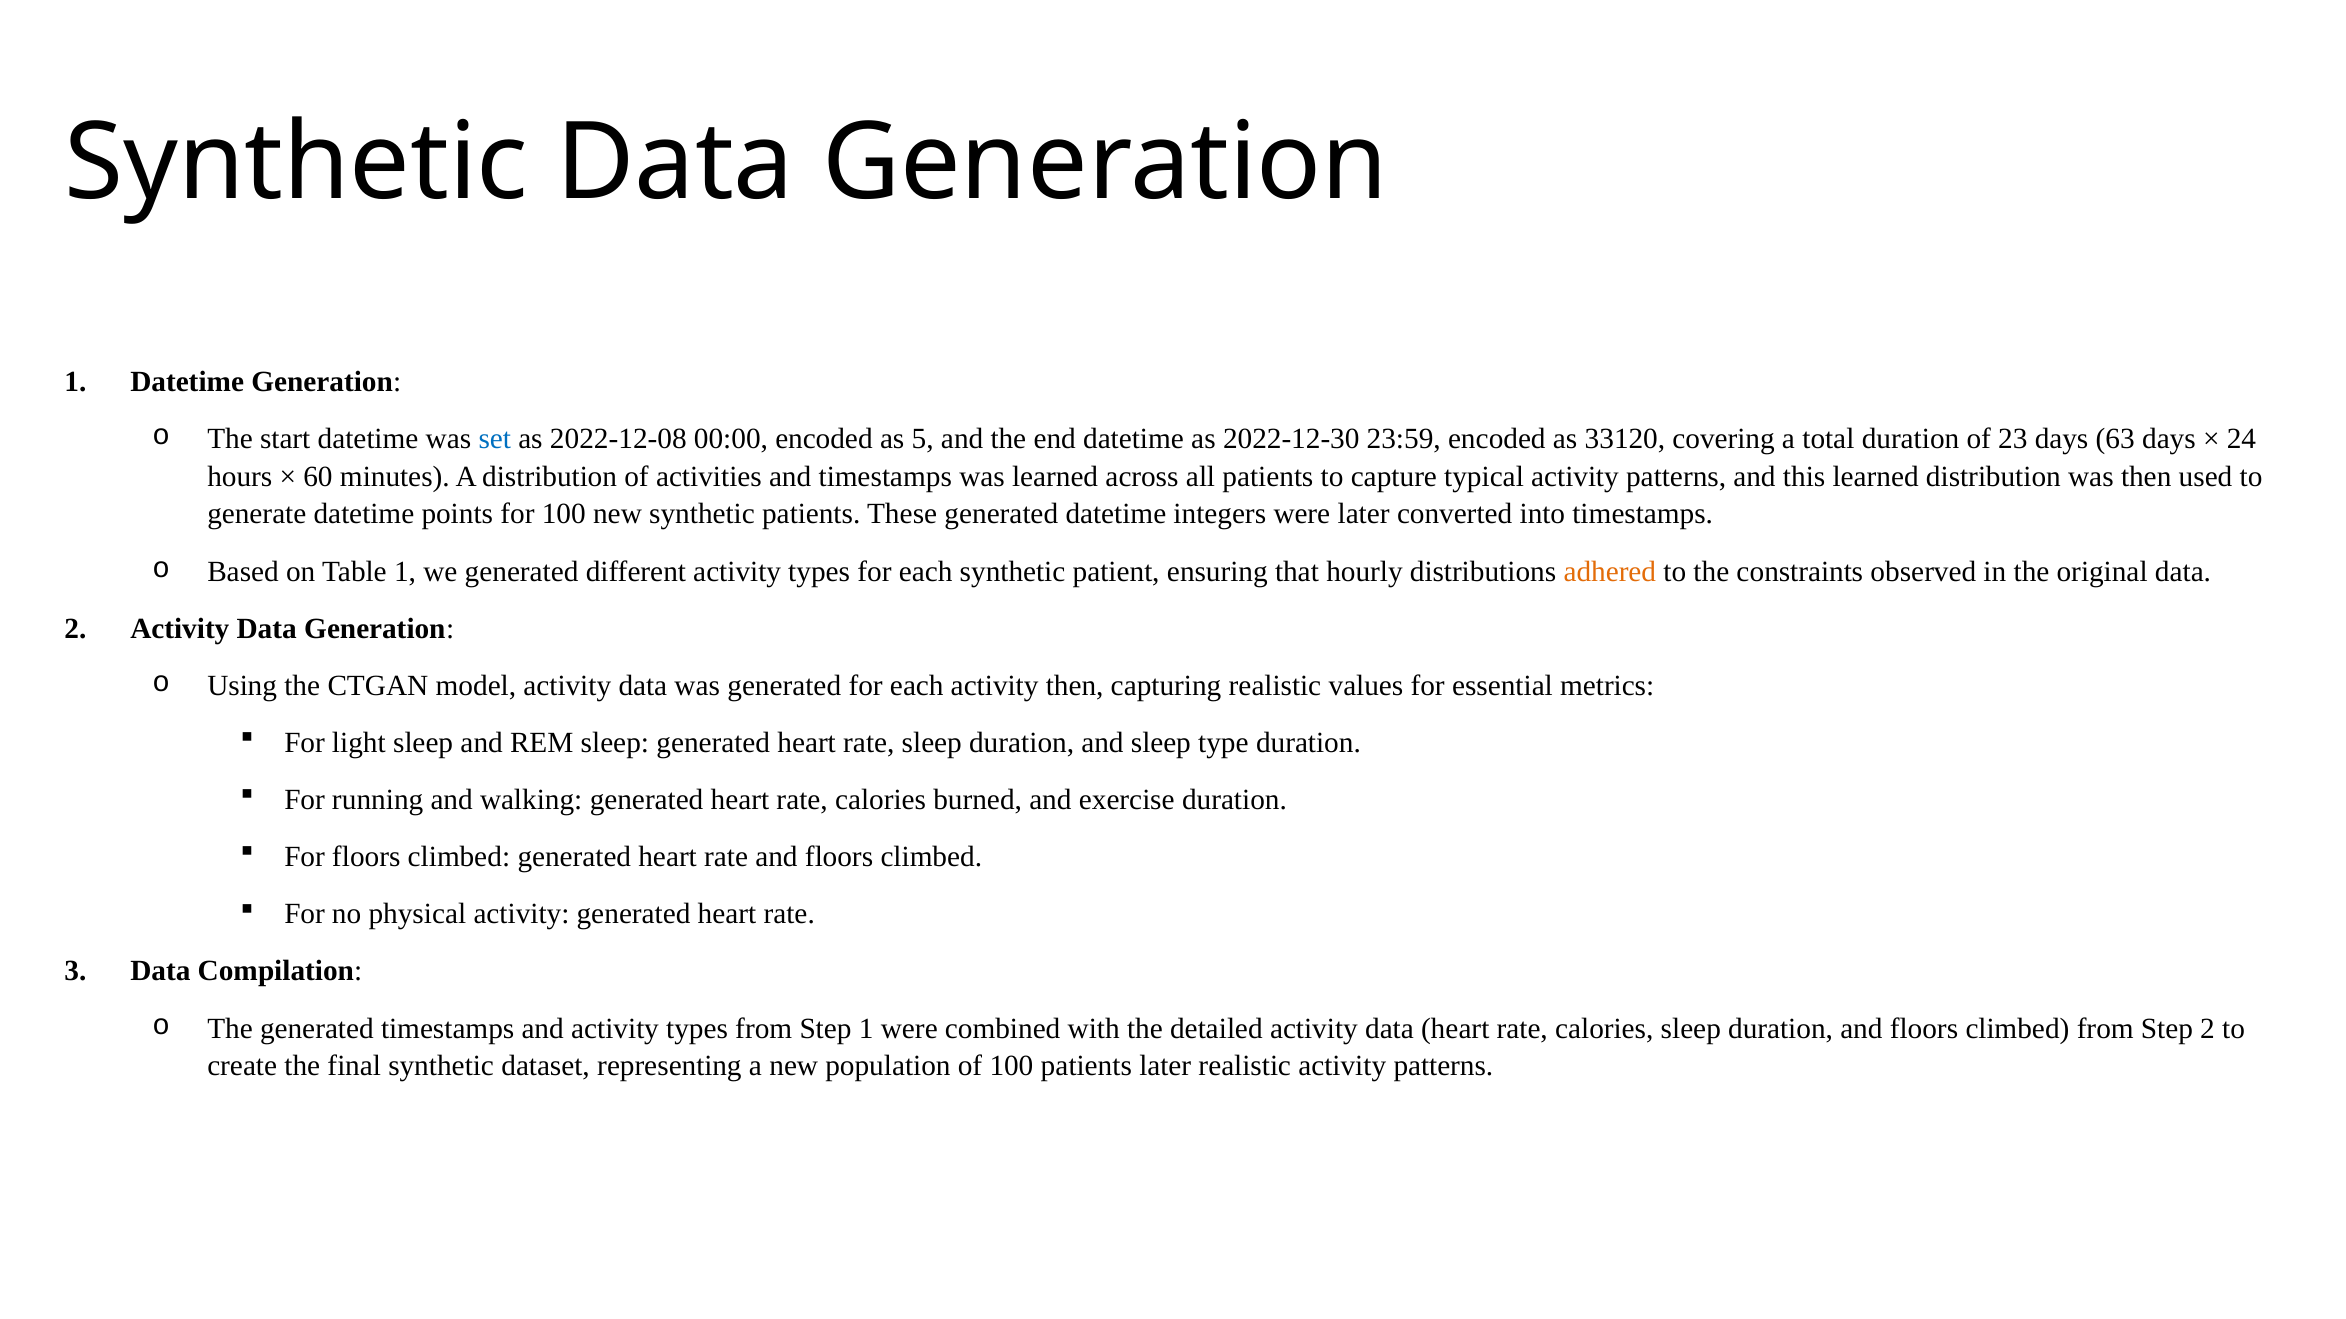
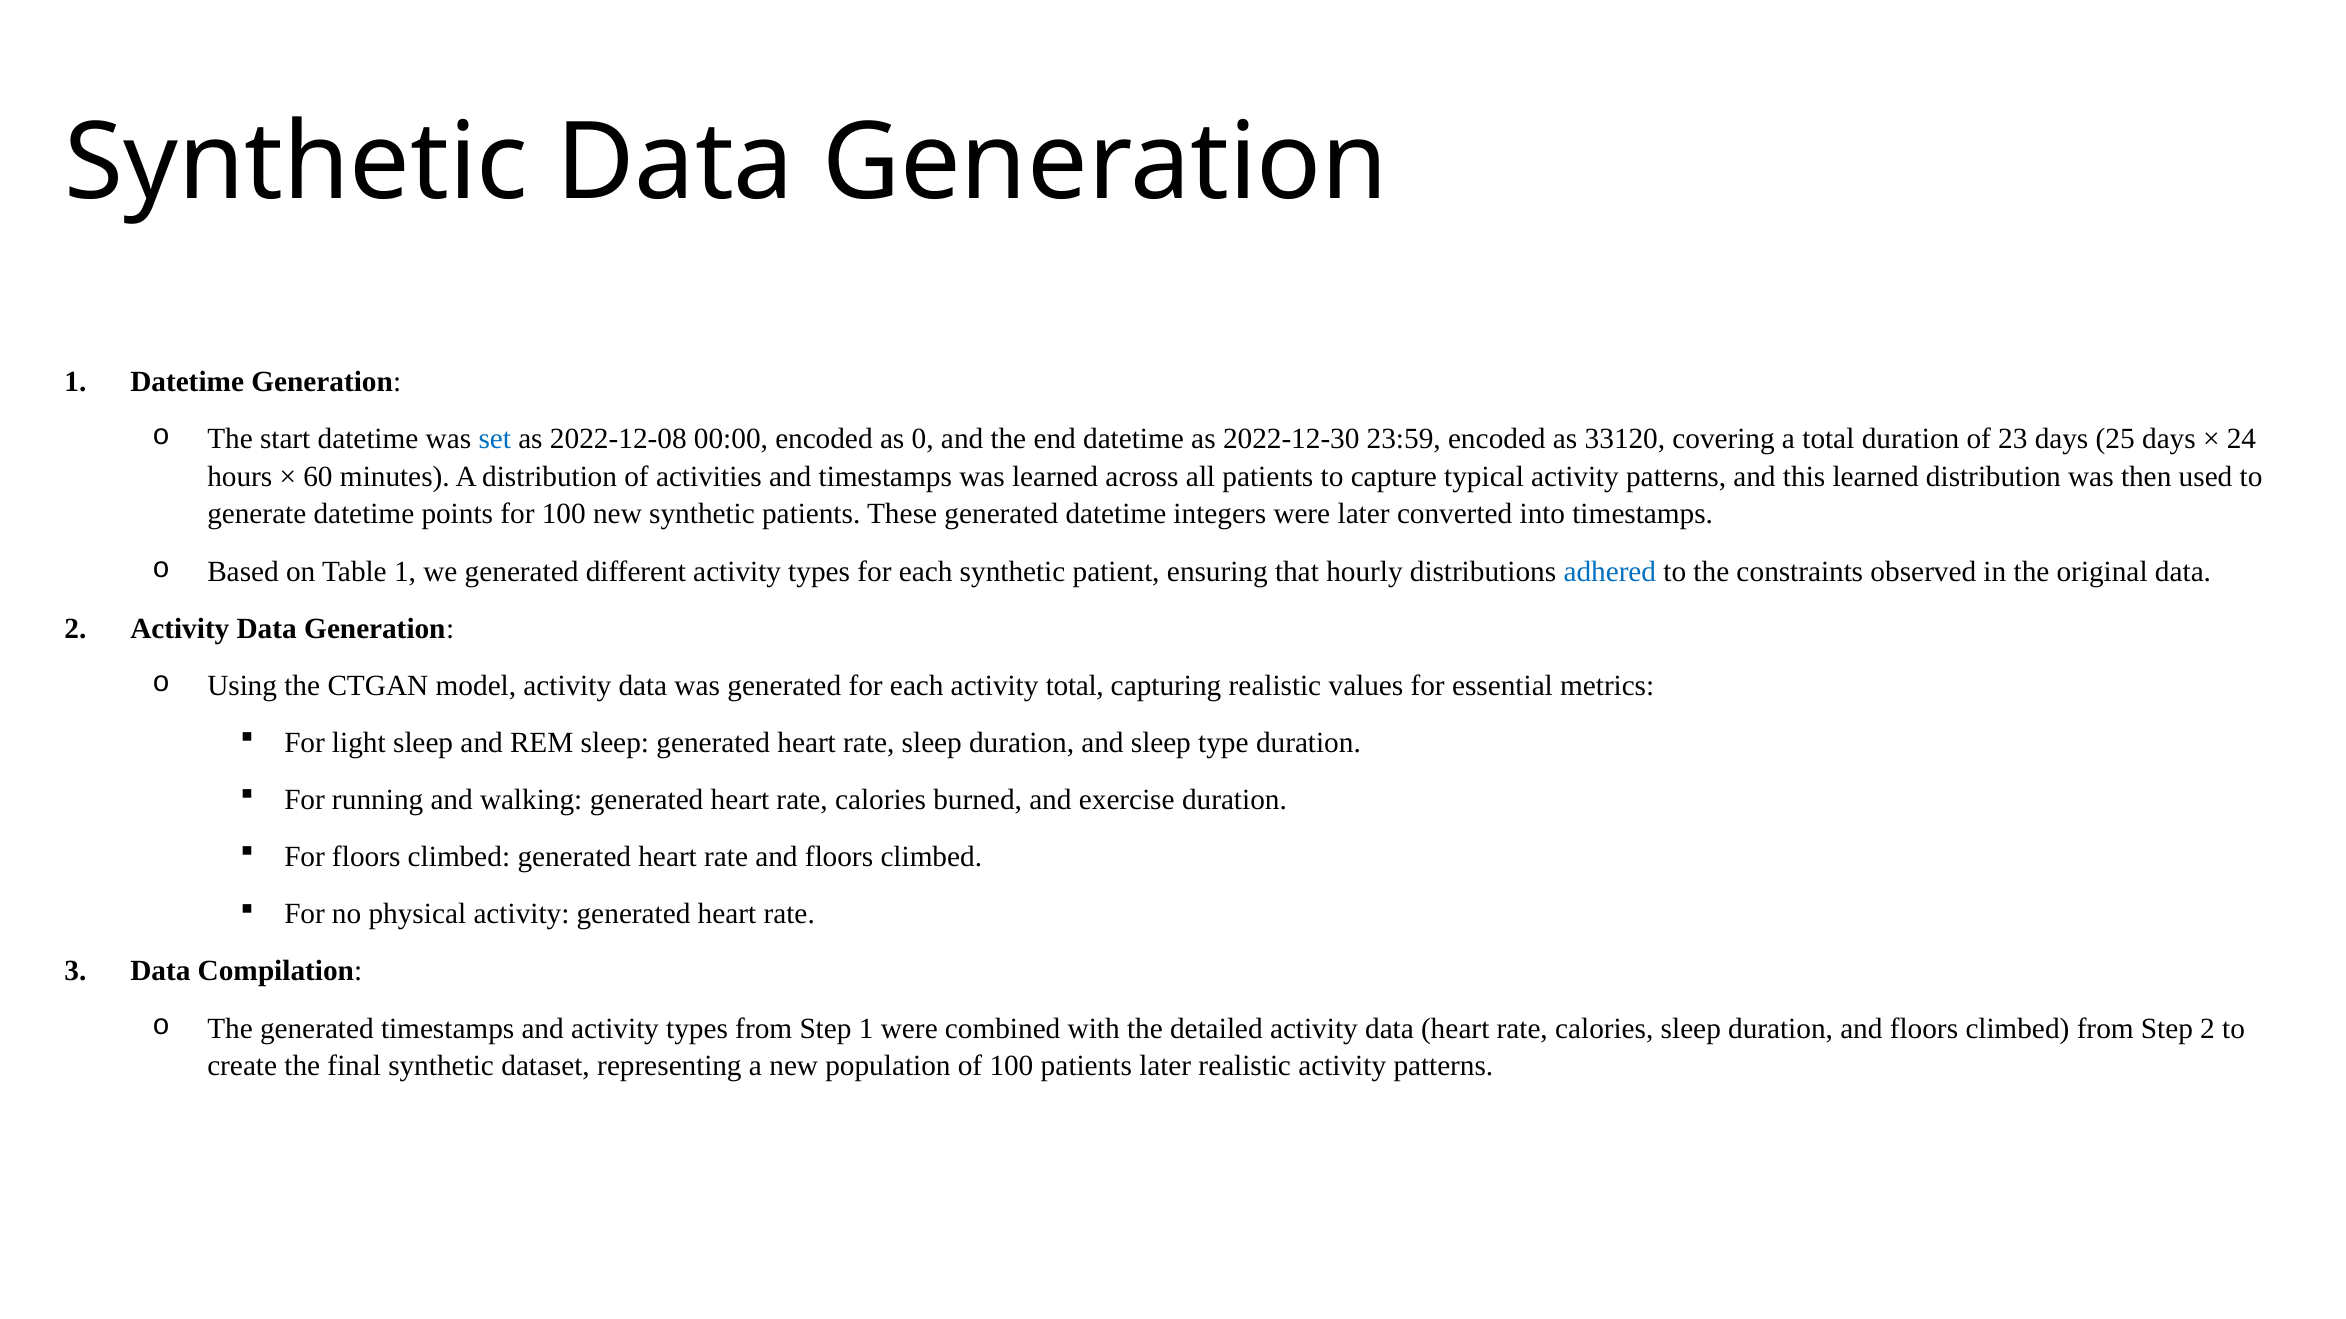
5: 5 -> 0 (923, 439)
63: 63 -> 25 (2115, 439)
adhered colour: orange -> blue (1610, 572)
activity then: then -> total (1075, 686)
